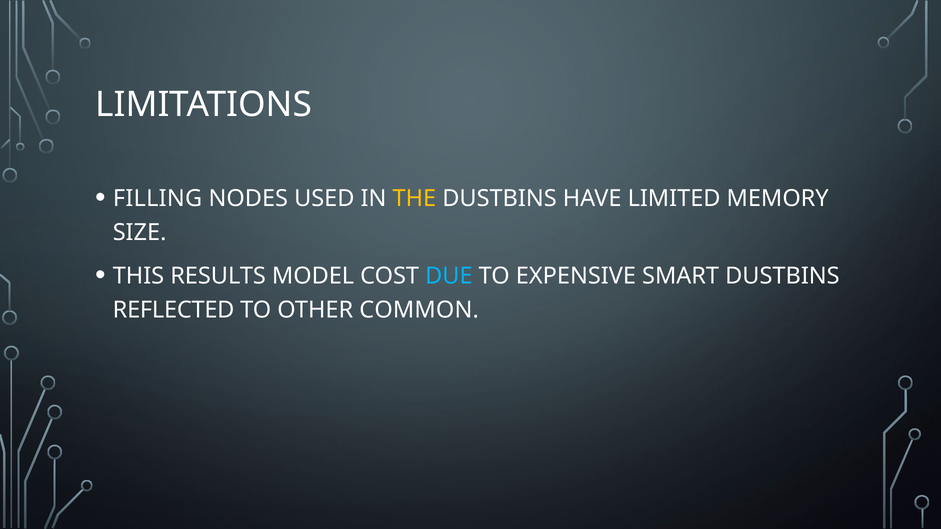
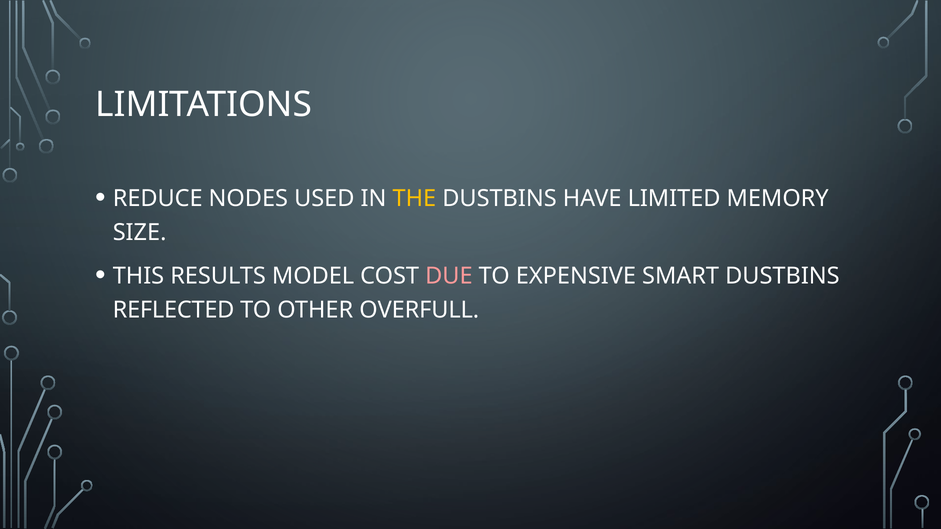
FILLING: FILLING -> REDUCE (158, 199)
DUE colour: light blue -> pink (449, 276)
COMMON: COMMON -> OVERFULL (419, 310)
